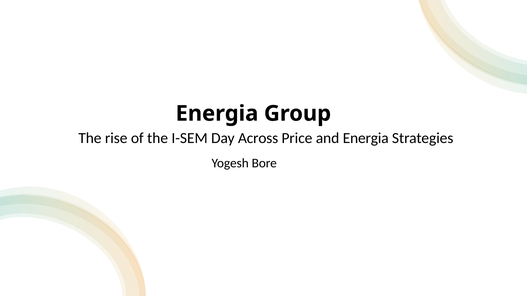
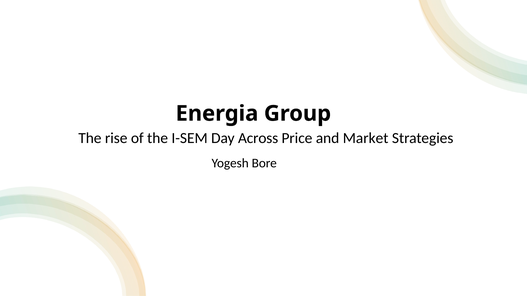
and Energia: Energia -> Market (366, 138)
